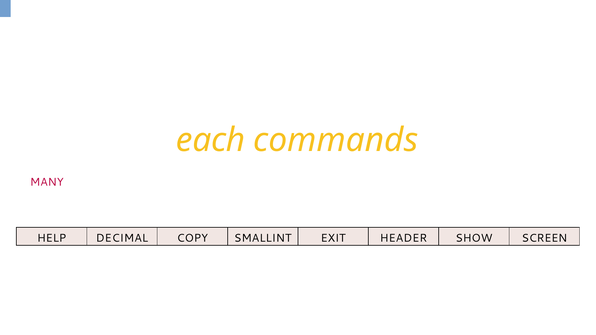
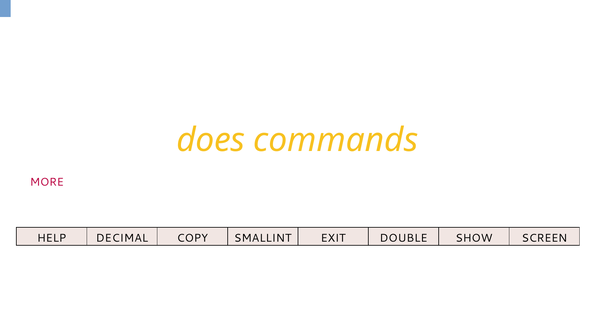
each: each -> does (211, 140)
MANY: MANY -> MORE (47, 182)
HEADER: HEADER -> DOUBLE (404, 238)
